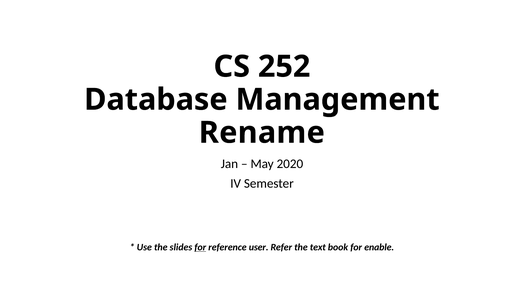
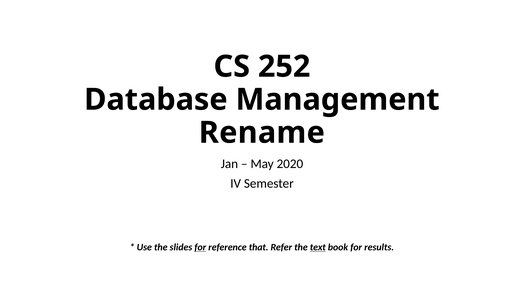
user: user -> that (259, 247)
text underline: none -> present (318, 247)
enable: enable -> results (379, 247)
